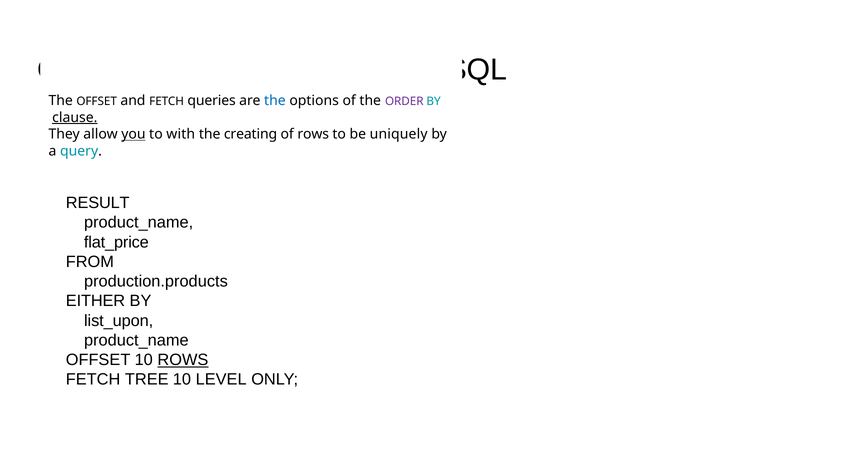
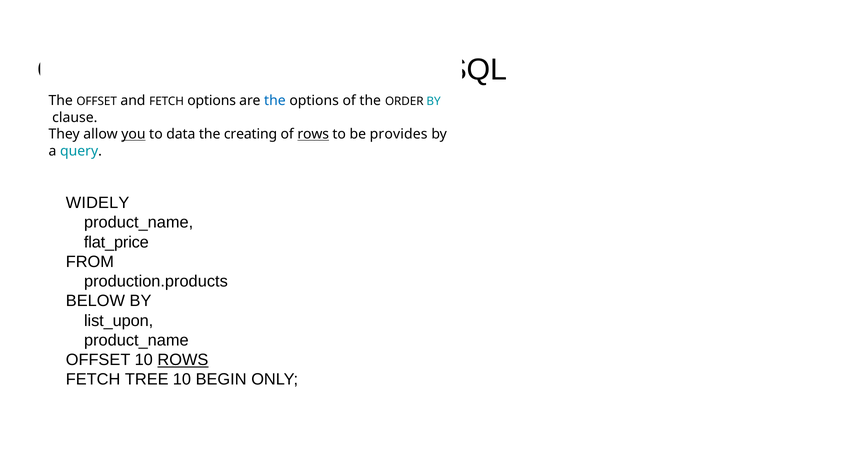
FETCH queries: queries -> options (212, 101)
ORDER colour: purple -> black (404, 101)
clause underline: present -> none (75, 117)
with: with -> data (181, 134)
rows underline: none -> present (313, 134)
uniquely: uniquely -> provides (399, 134)
RESULT: RESULT -> WIDELY (98, 203)
EITHER: EITHER -> BELOW (95, 301)
LEVEL: LEVEL -> BEGIN (221, 380)
